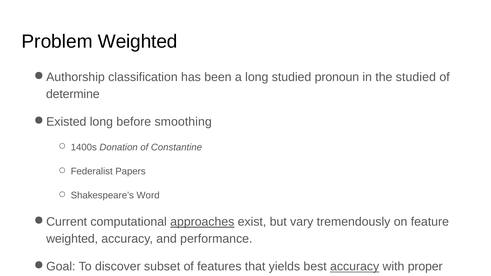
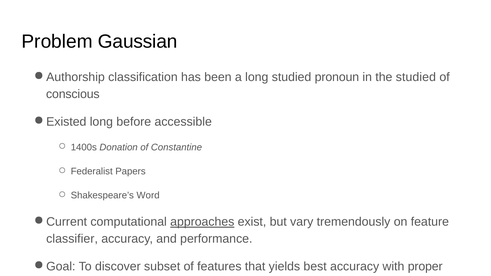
Problem Weighted: Weighted -> Gaussian (138, 42)
determine: determine -> conscious (73, 94)
smoothing: smoothing -> accessible (183, 122)
weighted: weighted -> classifier (72, 239)
accuracy underline: present -> none (355, 267)
